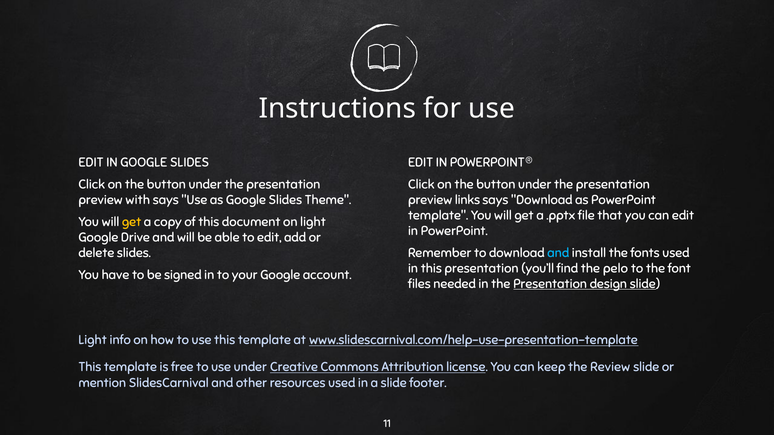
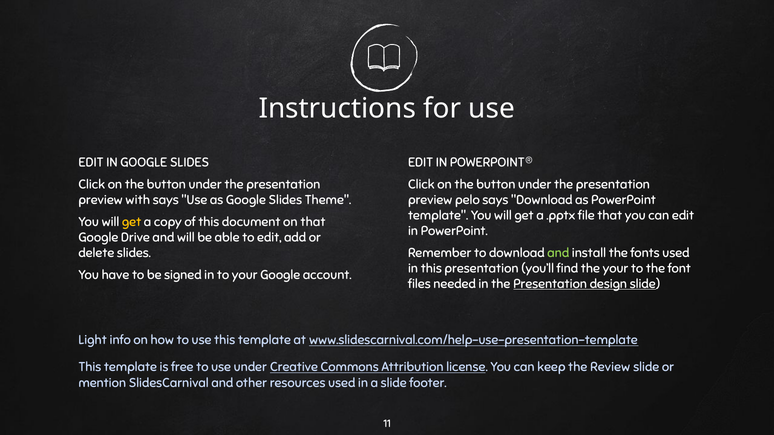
links: links -> pelo (467, 200)
on light: light -> that (313, 222)
and colour: light blue -> light green (558, 253)
the pelo: pelo -> your (615, 269)
